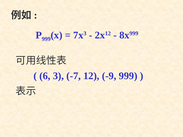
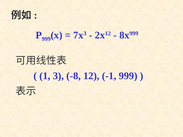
6: 6 -> 1 (45, 76)
-7: -7 -> -8 (74, 76)
-9: -9 -> -1 (109, 76)
